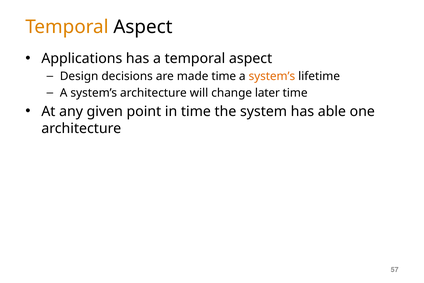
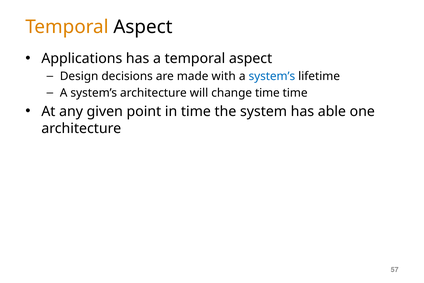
made time: time -> with (224, 76)
system’s colour: orange -> blue (272, 76)
change later: later -> time (267, 93)
